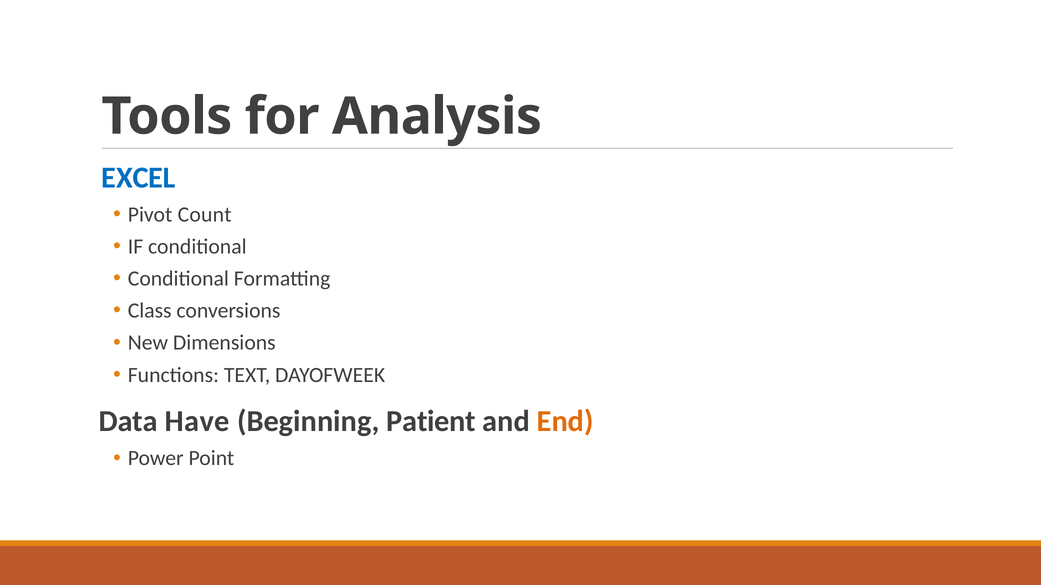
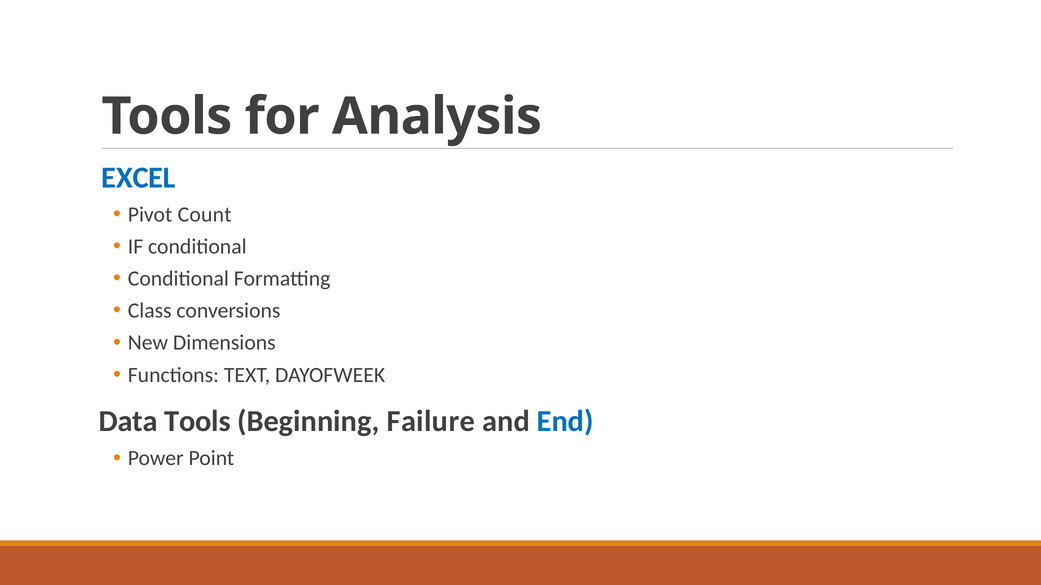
Data Have: Have -> Tools (197, 422)
Patient: Patient -> Failure (431, 422)
End colour: orange -> blue (565, 422)
